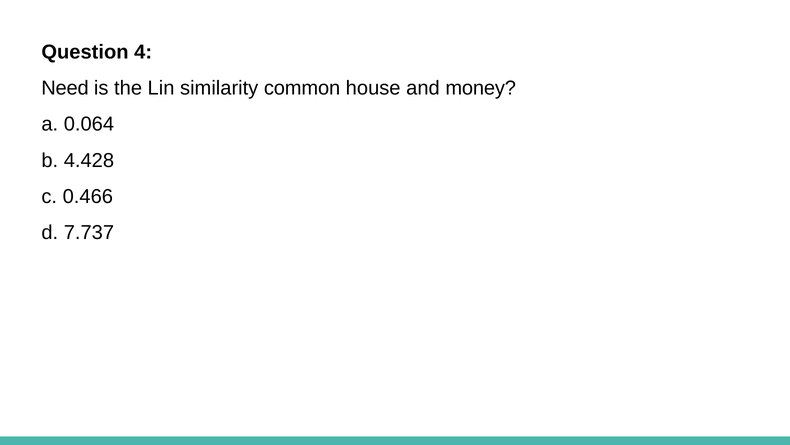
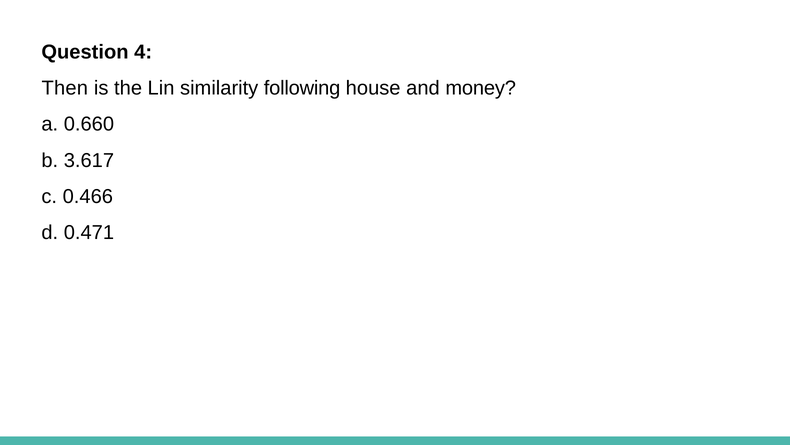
Need: Need -> Then (65, 88)
common: common -> following (302, 88)
0.064: 0.064 -> 0.660 (89, 124)
4.428: 4.428 -> 3.617 (89, 160)
7.737: 7.737 -> 0.471 (89, 232)
